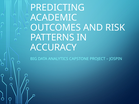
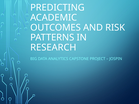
ACCURACY: ACCURACY -> RESEARCH (53, 48)
